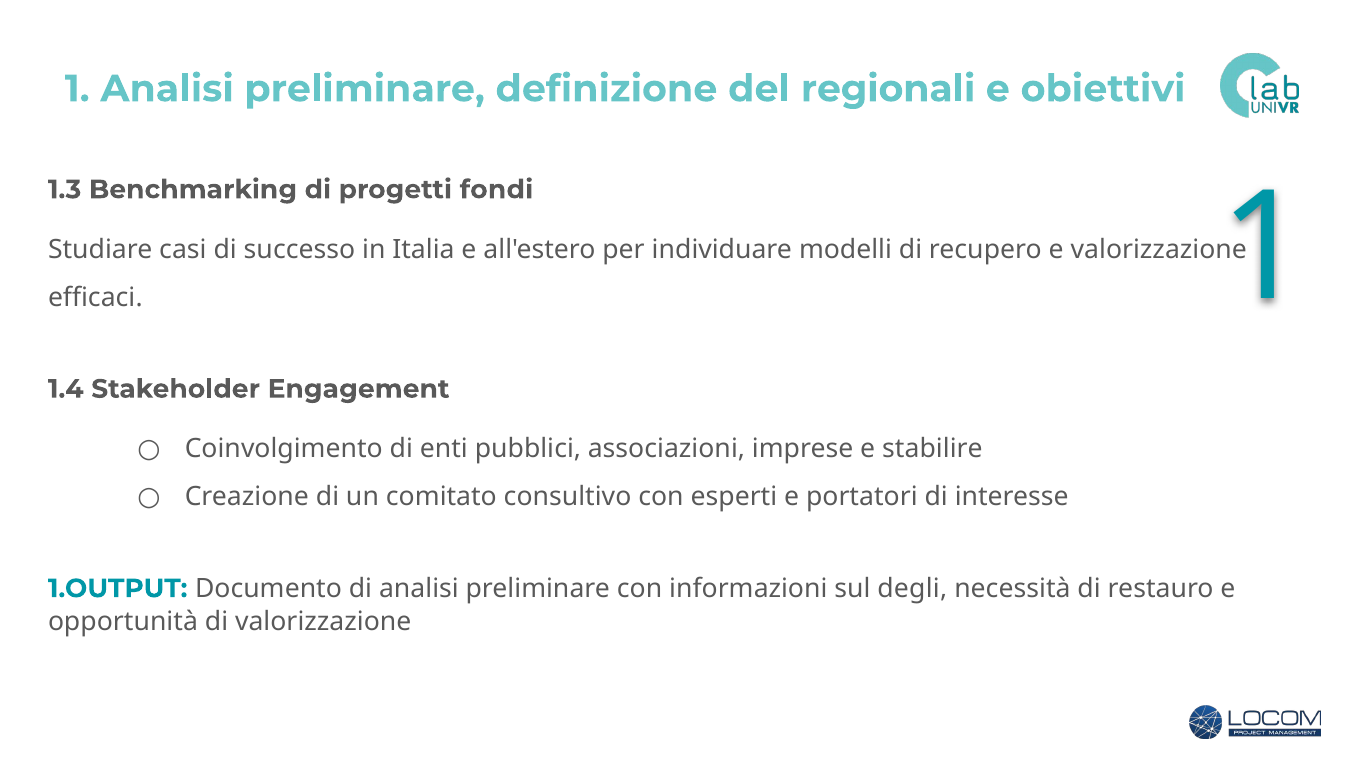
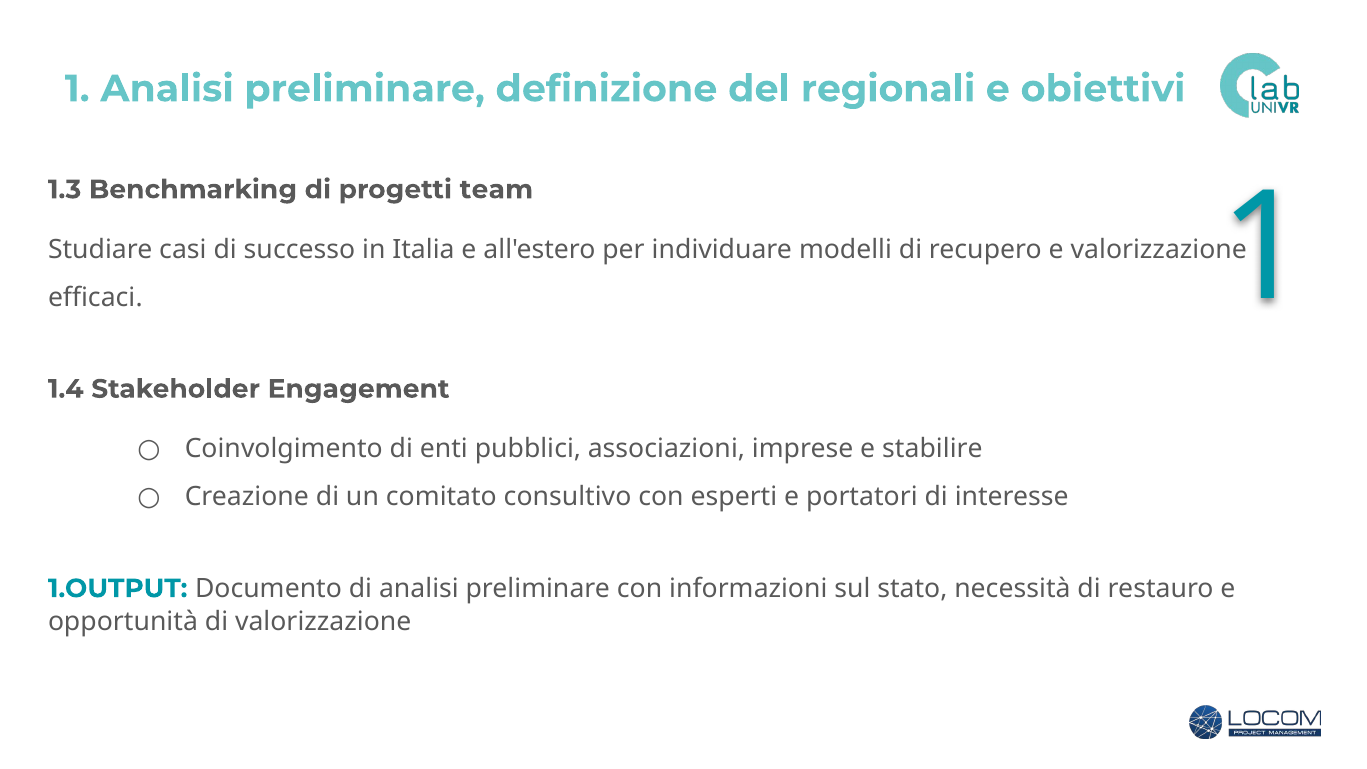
fondi: fondi -> team (496, 189)
degli: degli -> stato (912, 588)
